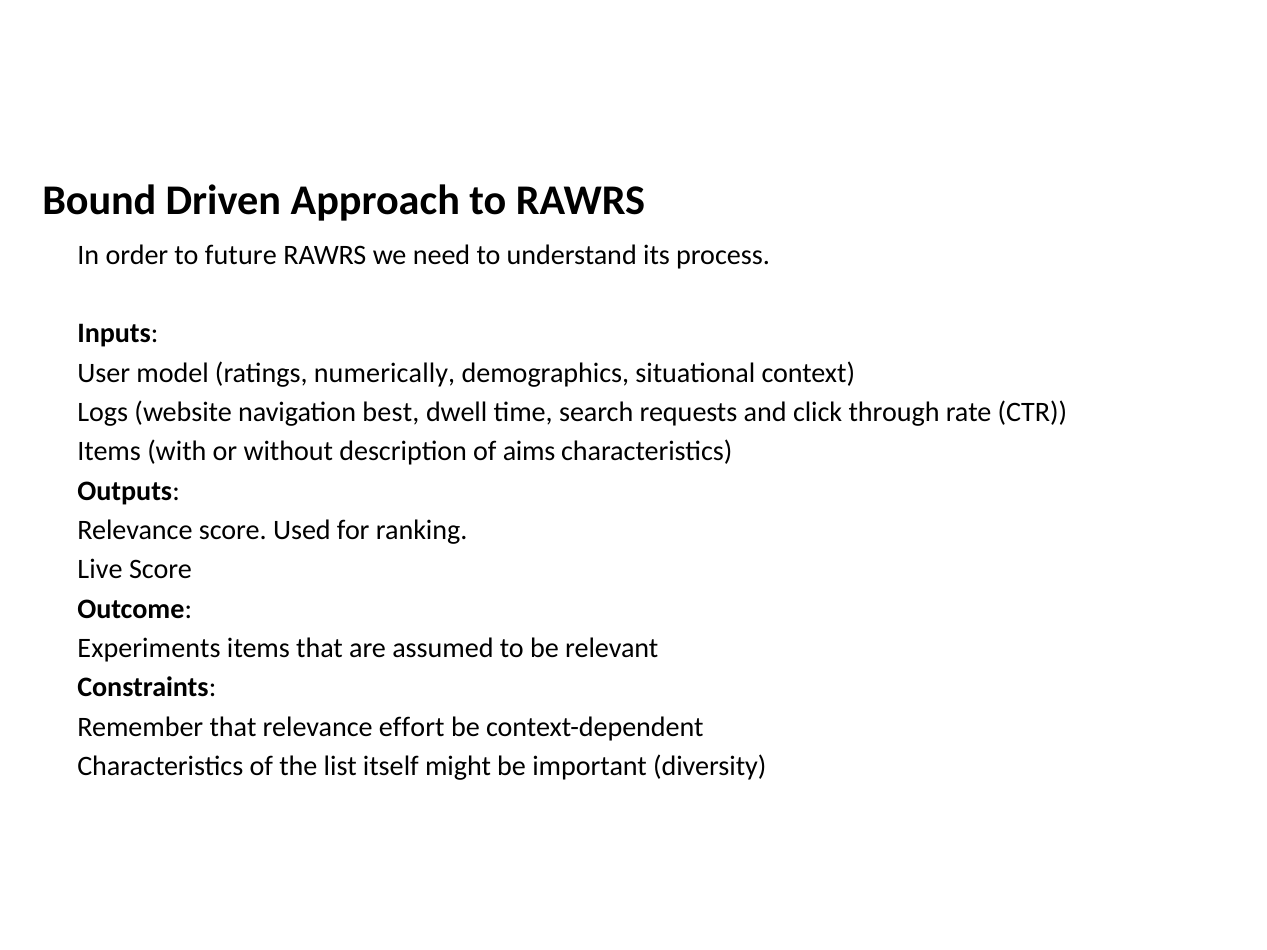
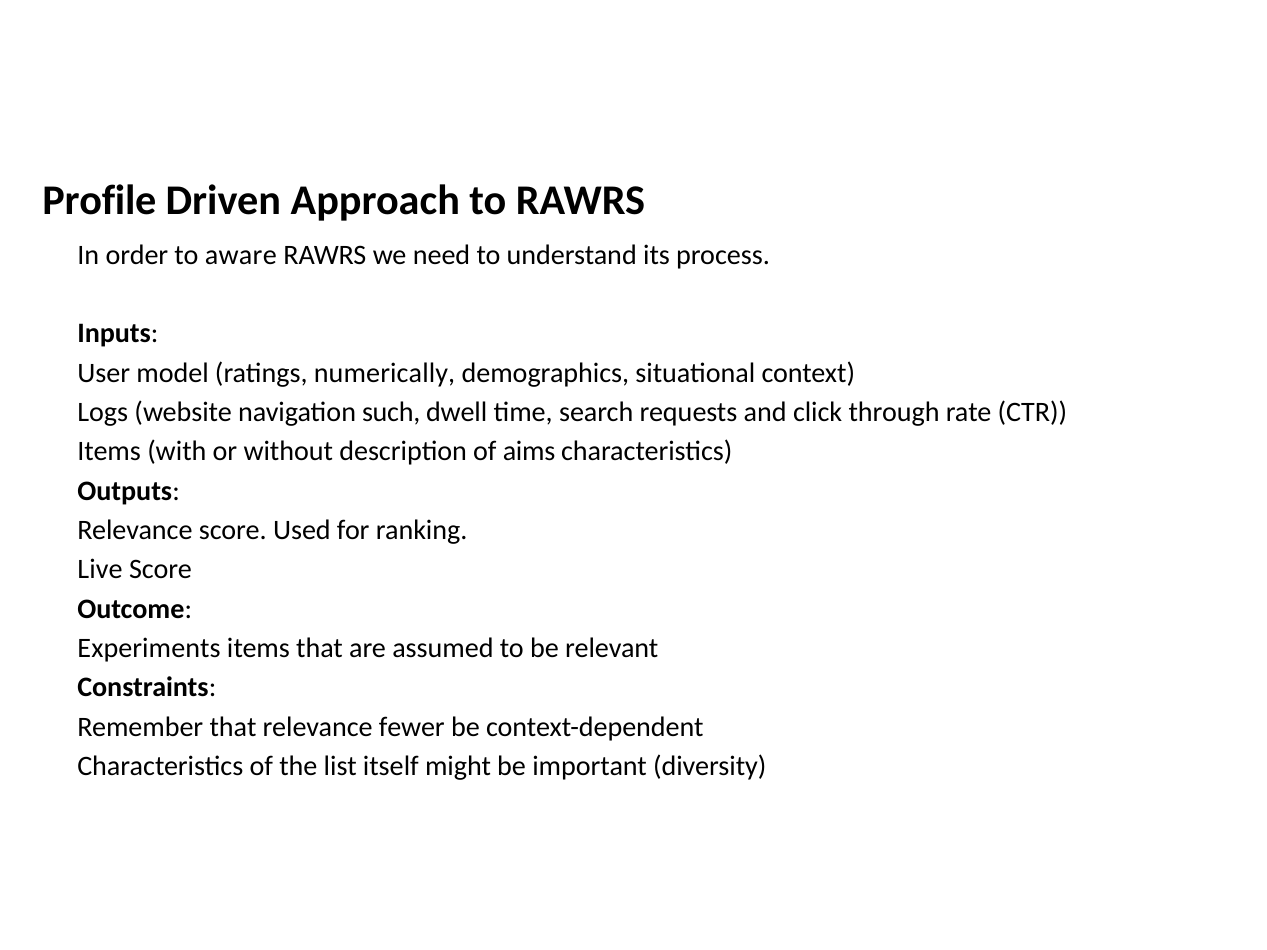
Bound: Bound -> Profile (99, 200)
future: future -> aware (241, 255)
best: best -> such (391, 412)
effort: effort -> fewer (412, 727)
